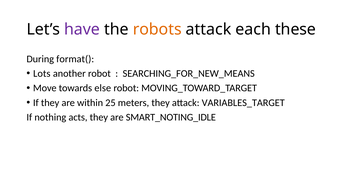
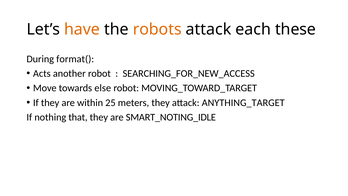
have colour: purple -> orange (82, 29)
Lots: Lots -> Acts (42, 73)
SEARCHING_FOR_NEW_MEANS: SEARCHING_FOR_NEW_MEANS -> SEARCHING_FOR_NEW_ACCESS (189, 73)
VARIABLES_TARGET: VARIABLES_TARGET -> ANYTHING_TARGET (243, 103)
acts: acts -> that (78, 117)
